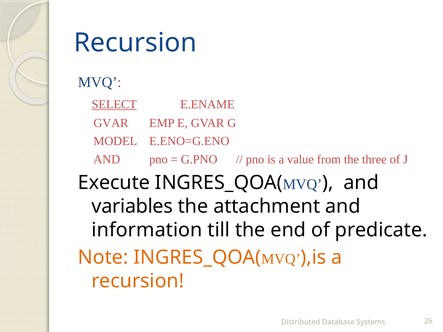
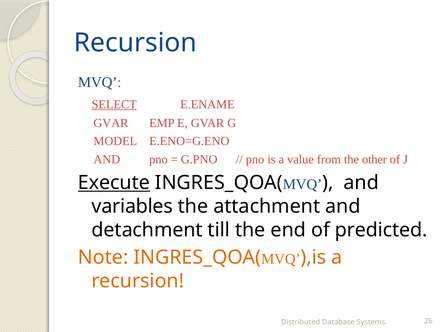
three: three -> other (374, 159)
Execute underline: none -> present (114, 183)
information: information -> detachment (147, 230)
predicate: predicate -> predicted (381, 230)
